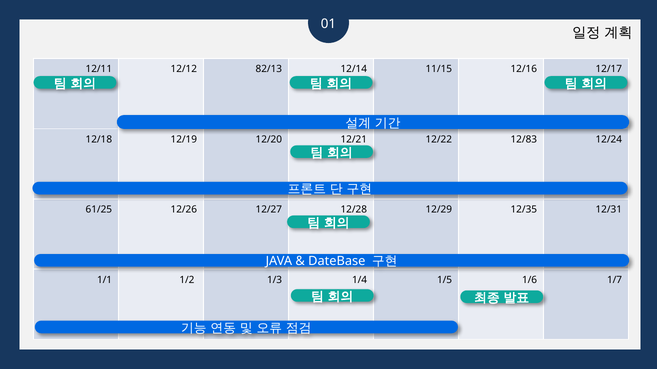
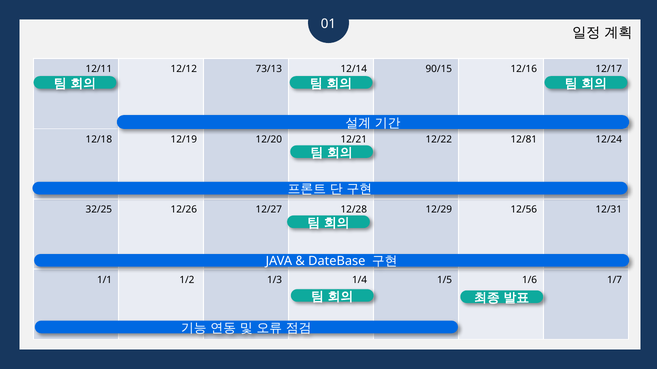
82/13: 82/13 -> 73/13 (269, 69)
11/15: 11/15 -> 90/15 (439, 69)
12/83: 12/83 -> 12/81 (524, 140)
61/25: 61/25 -> 32/25 (99, 210)
12/35: 12/35 -> 12/56 (524, 210)
